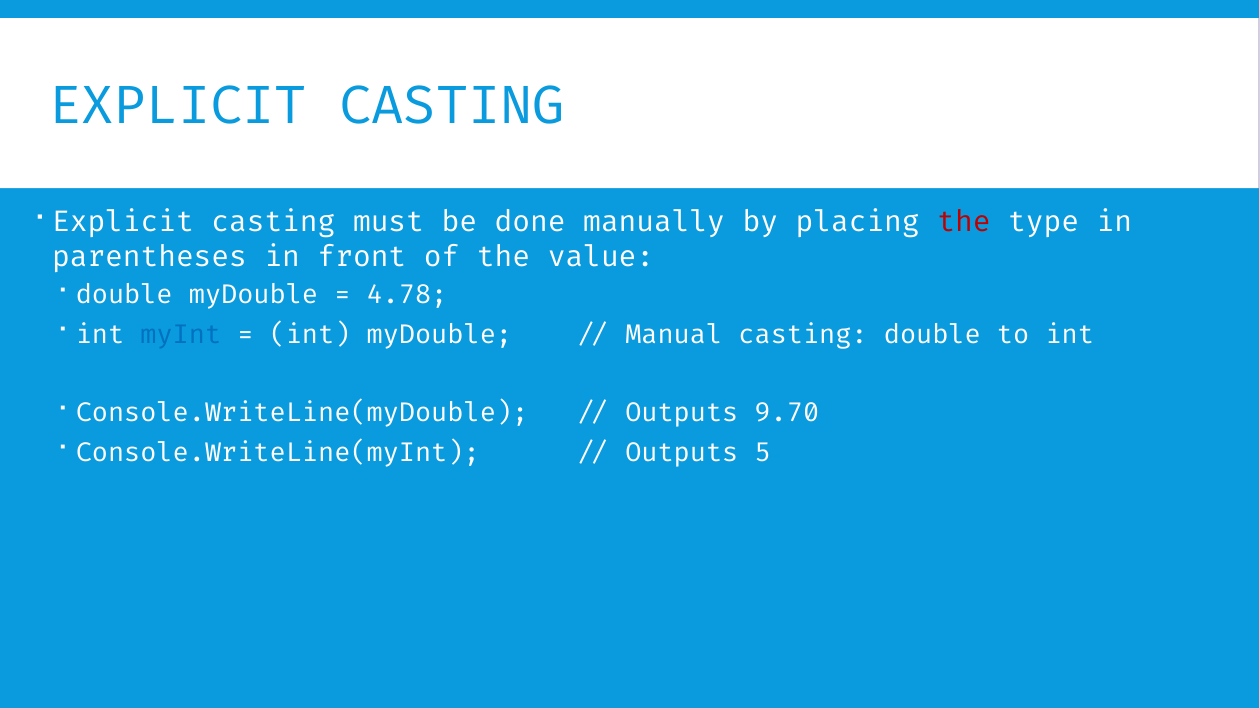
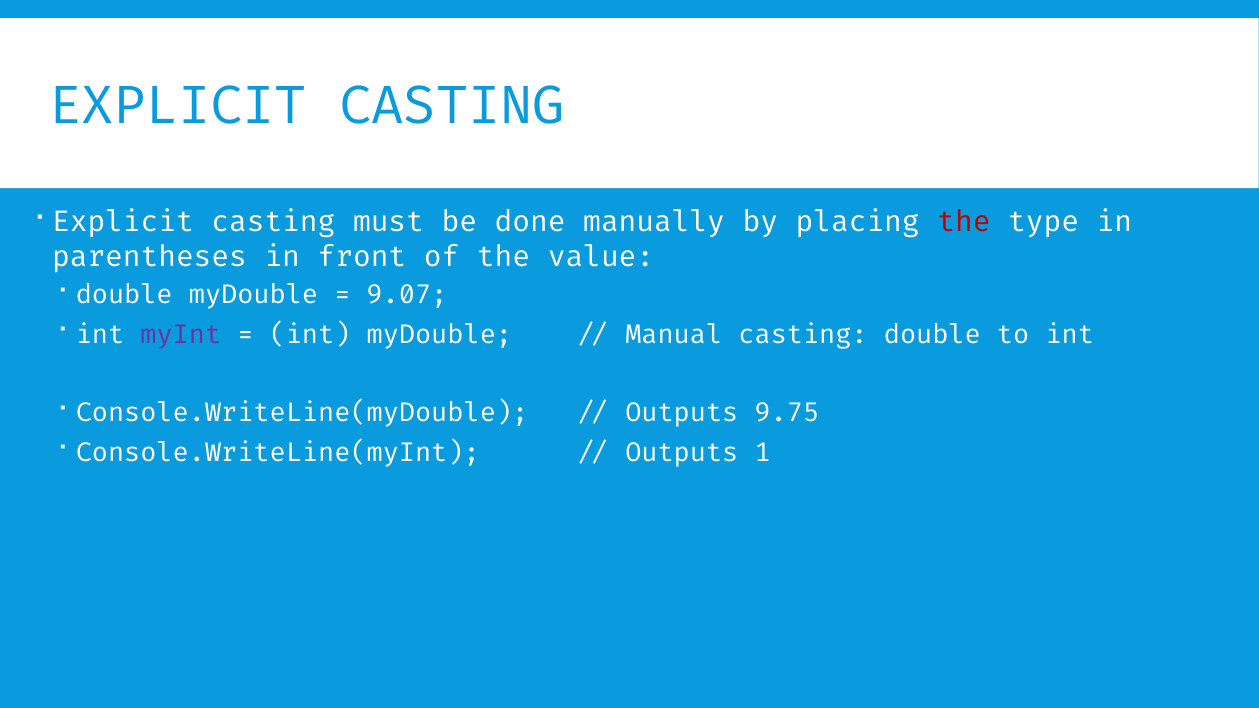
4.78: 4.78 -> 9.07 (407, 295)
myInt colour: blue -> purple (181, 335)
9.70: 9.70 -> 9.75 (787, 413)
5: 5 -> 1 (763, 453)
